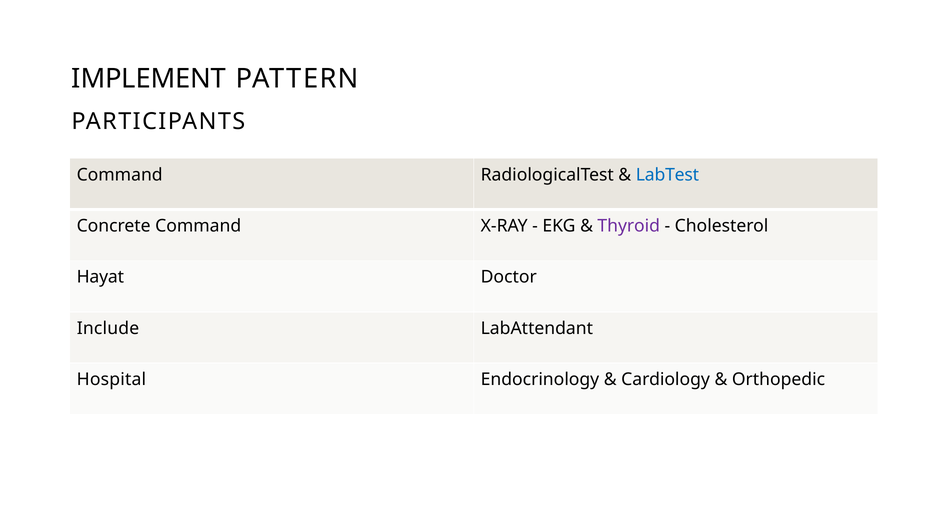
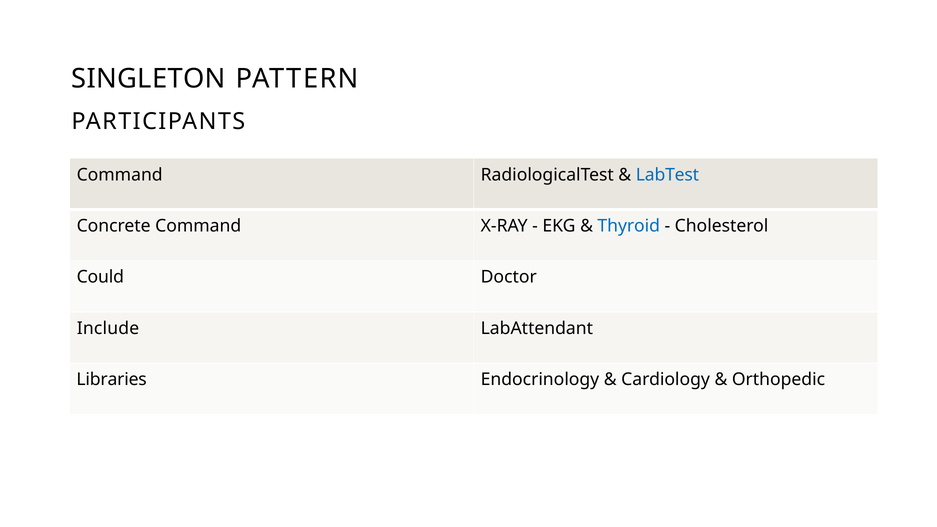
IMPLEMENT: IMPLEMENT -> SINGLETON (148, 79)
Thyroid colour: purple -> blue (629, 226)
Hayat: Hayat -> Could (100, 277)
Hospital: Hospital -> Libraries (112, 380)
